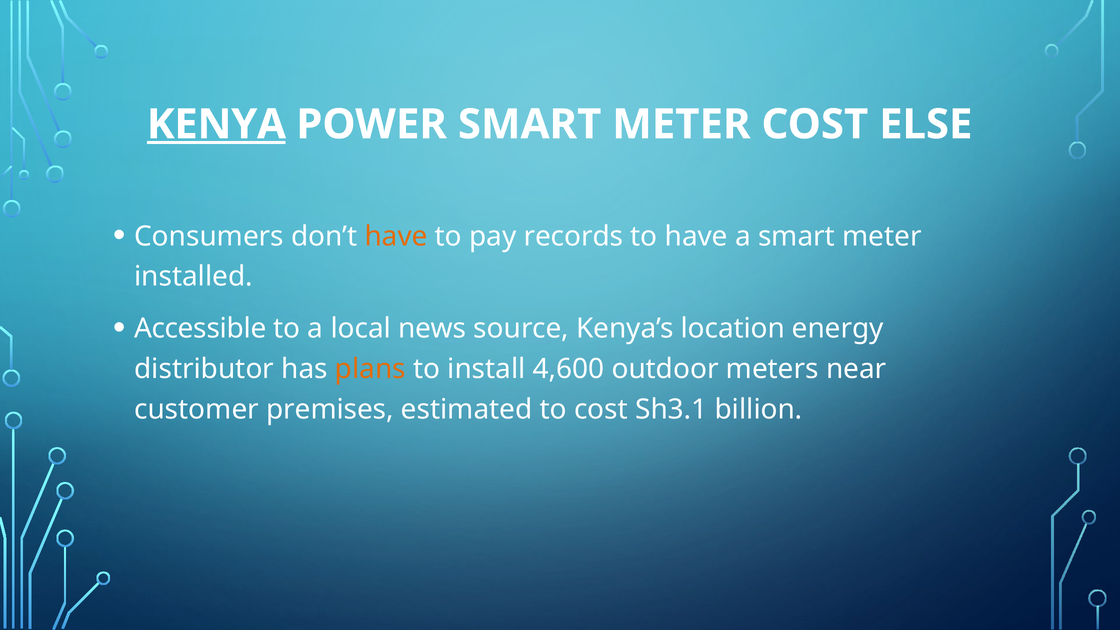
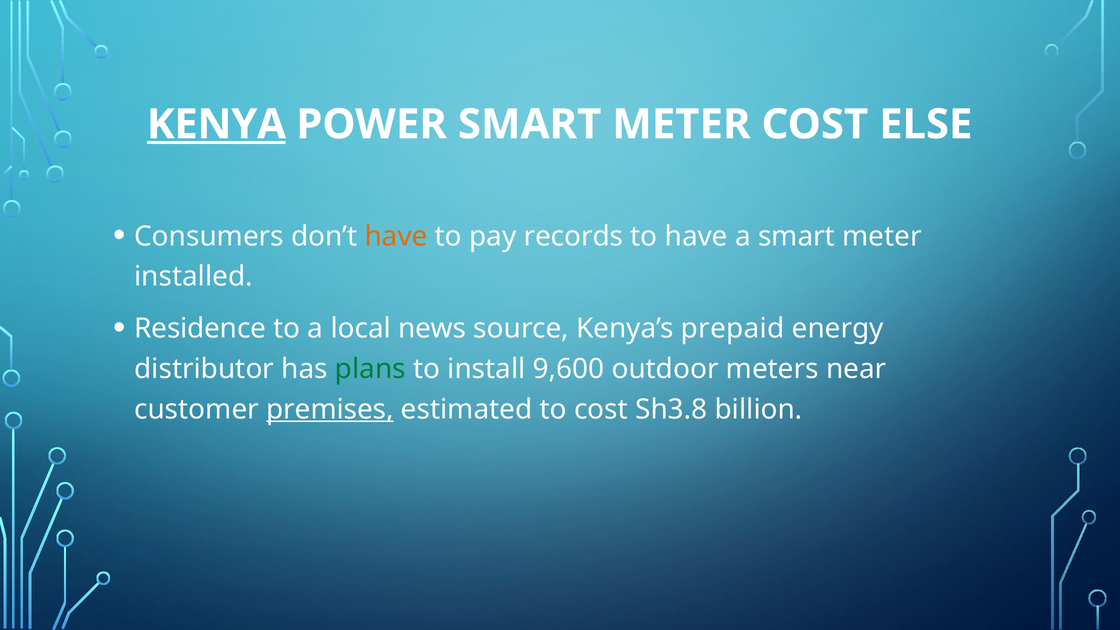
Accessible: Accessible -> Residence (200, 329)
location: location -> prepaid (733, 329)
plans colour: orange -> green (370, 369)
4,600: 4,600 -> 9,600 (569, 369)
premises underline: none -> present (330, 409)
Sh3.1: Sh3.1 -> Sh3.8 (671, 409)
